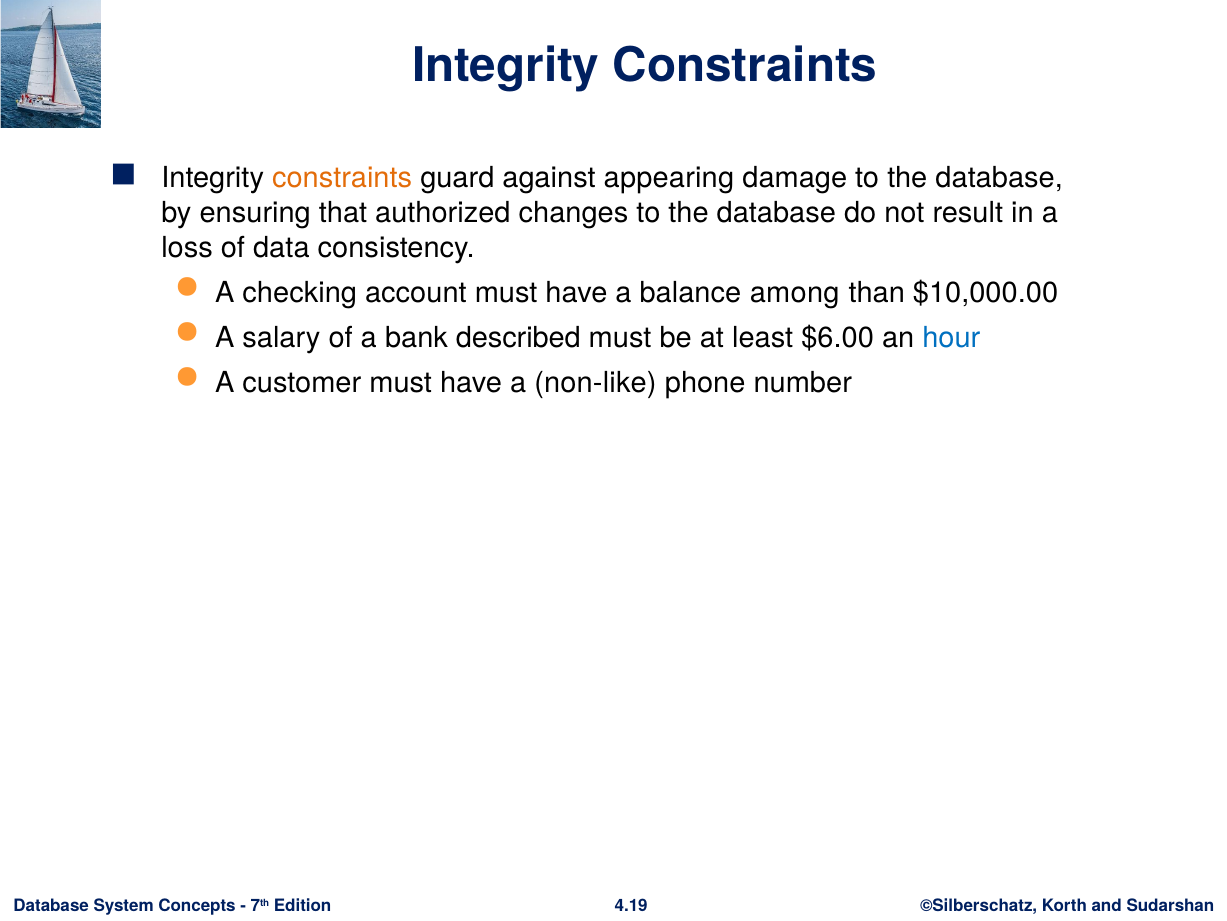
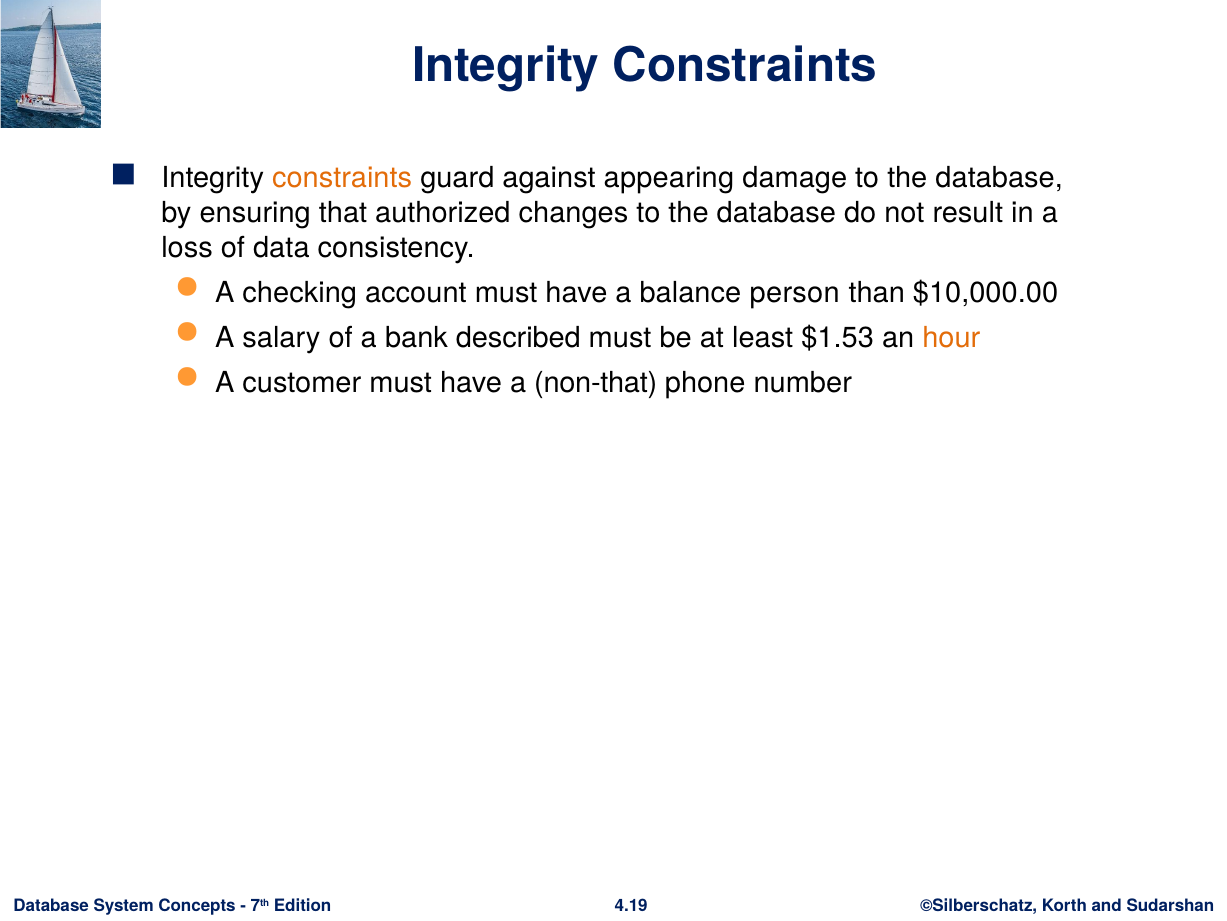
among: among -> person (795, 292)
$6.00: $6.00 -> $1.53 (838, 337)
hour colour: blue -> orange (951, 337)
non-like: non-like -> non-that (596, 382)
